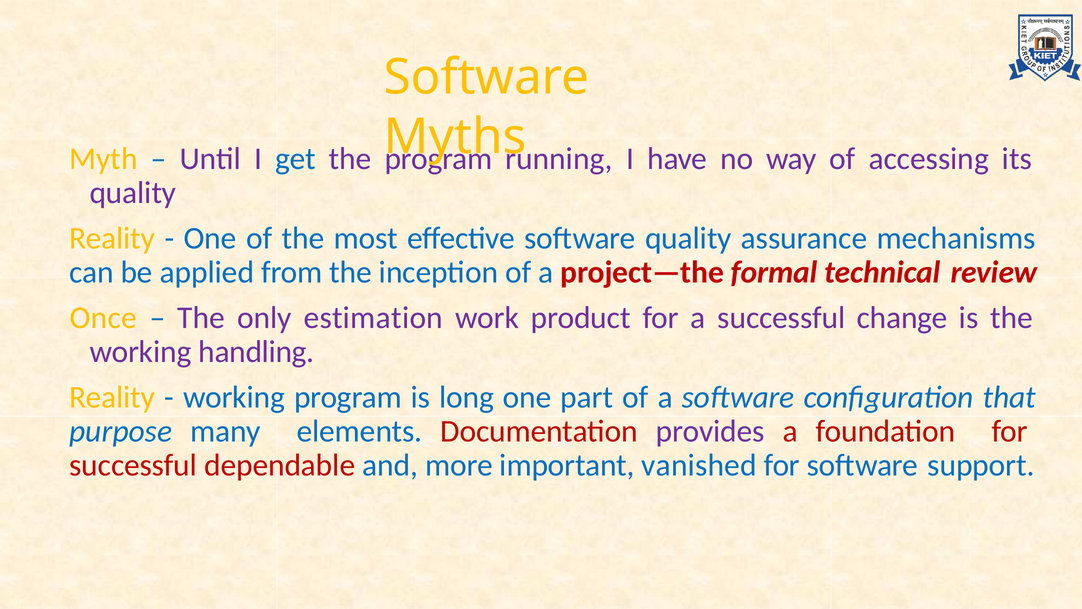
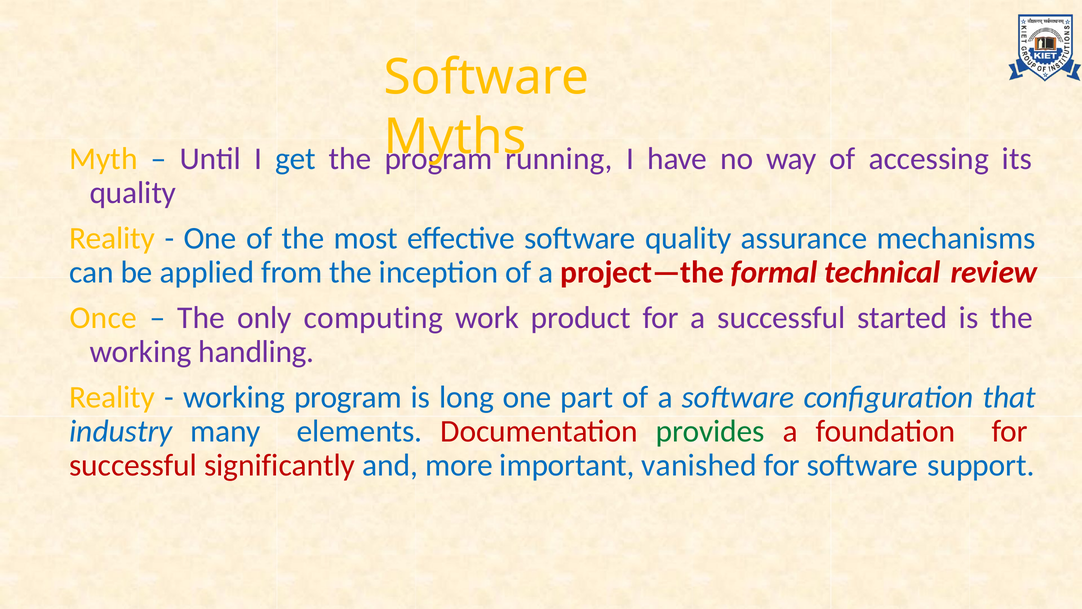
estimation: estimation -> computing (373, 318)
change: change -> started (902, 318)
purpose: purpose -> industry (121, 431)
provides colour: purple -> green (710, 431)
dependable: dependable -> significantly (280, 465)
